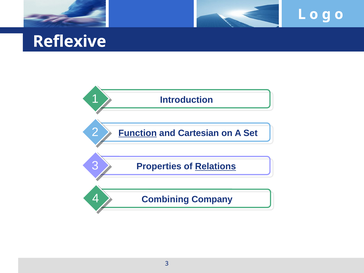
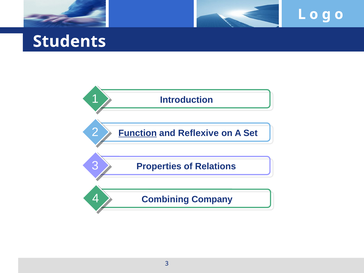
Reflexive: Reflexive -> Students (69, 41)
Cartesian: Cartesian -> Reflexive (198, 133)
Relations underline: present -> none (215, 166)
